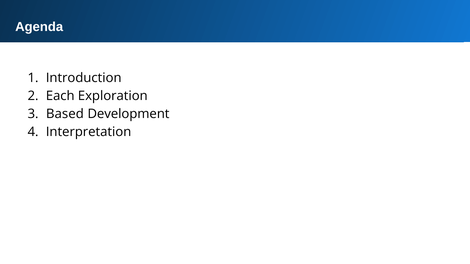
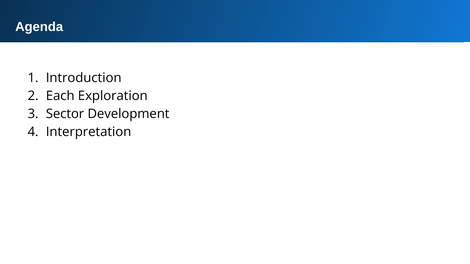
Based: Based -> Sector (65, 114)
